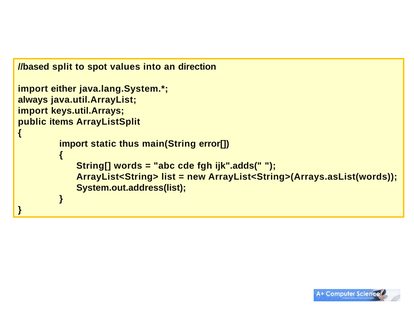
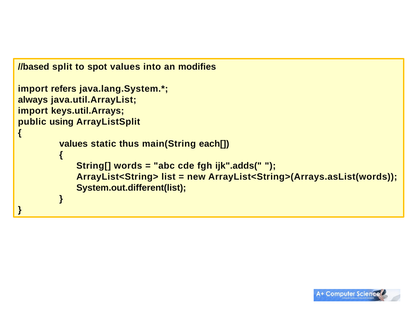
direction: direction -> modifies (197, 67)
either: either -> refers (64, 89)
items: items -> using (62, 122)
import: import -> values (74, 144)
error[: error[ -> each[ (214, 144)
System.out.address(list: System.out.address(list -> System.out.different(list (131, 188)
